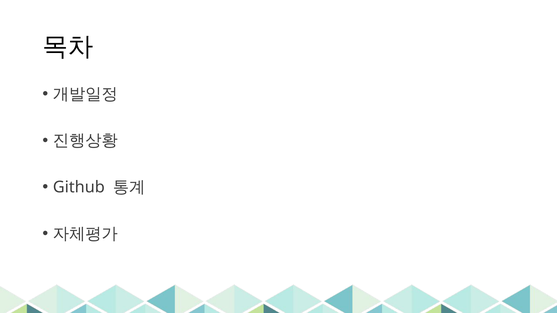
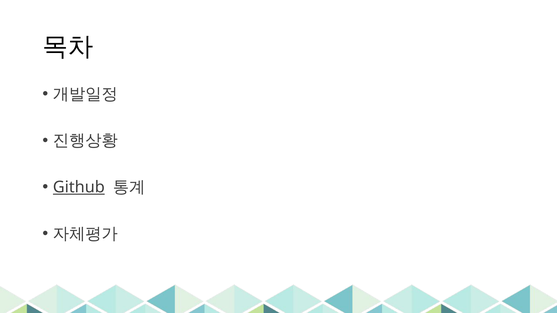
Github underline: none -> present (79, 187)
